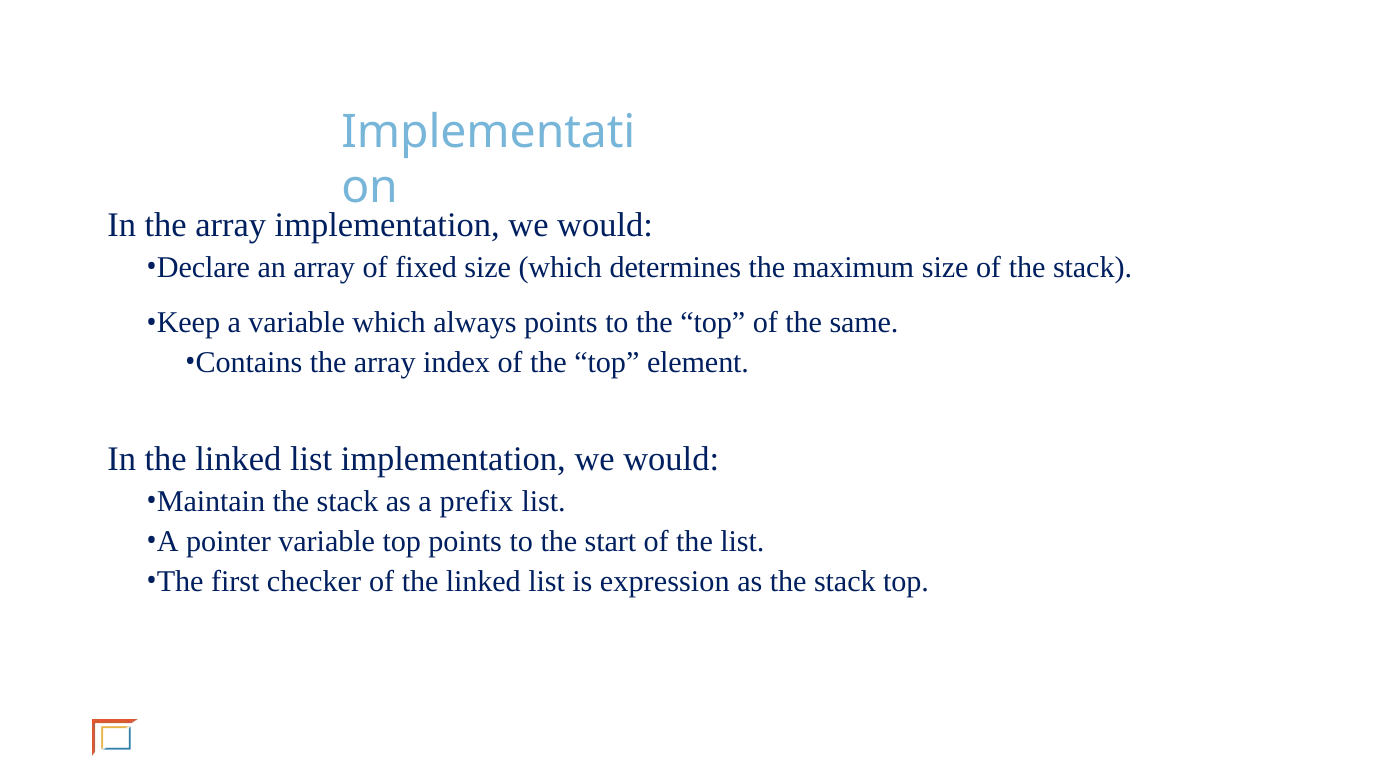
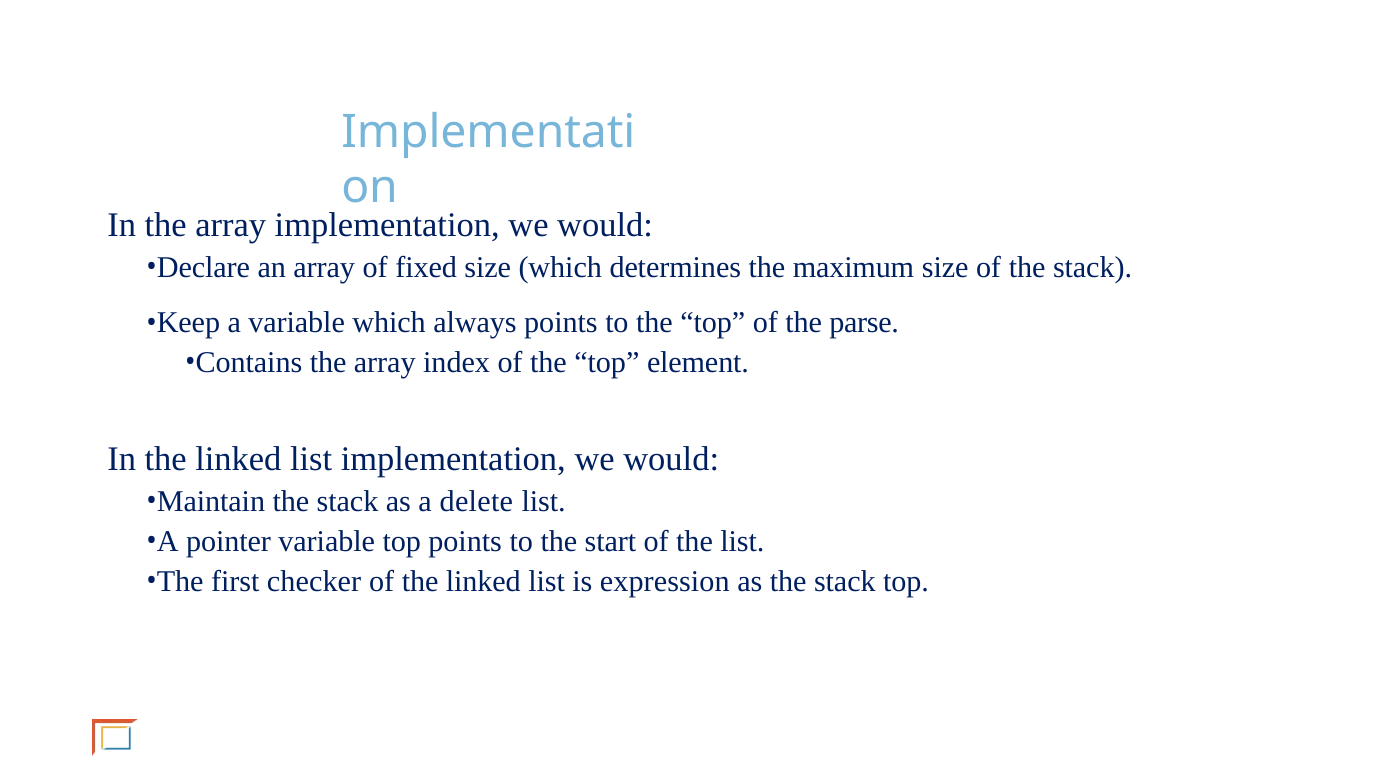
same: same -> parse (864, 323)
prefix: prefix -> delete (476, 502)
